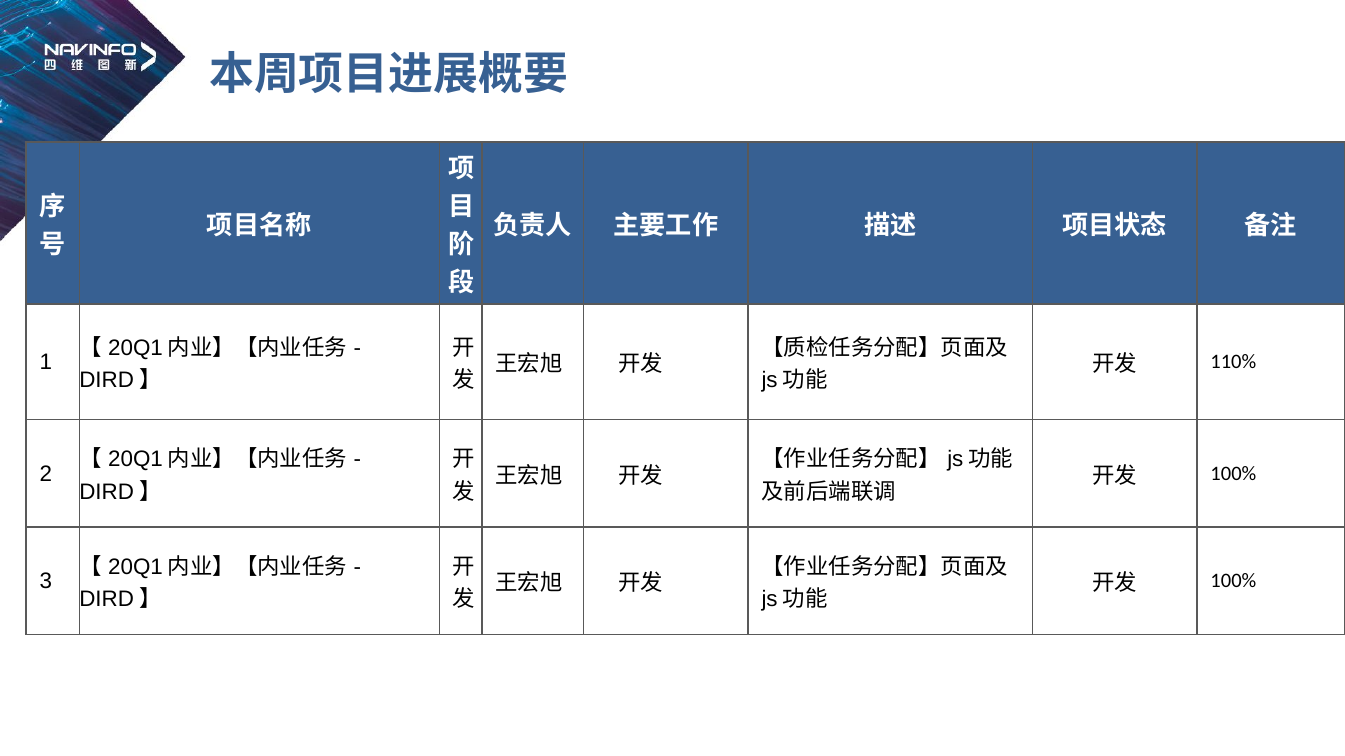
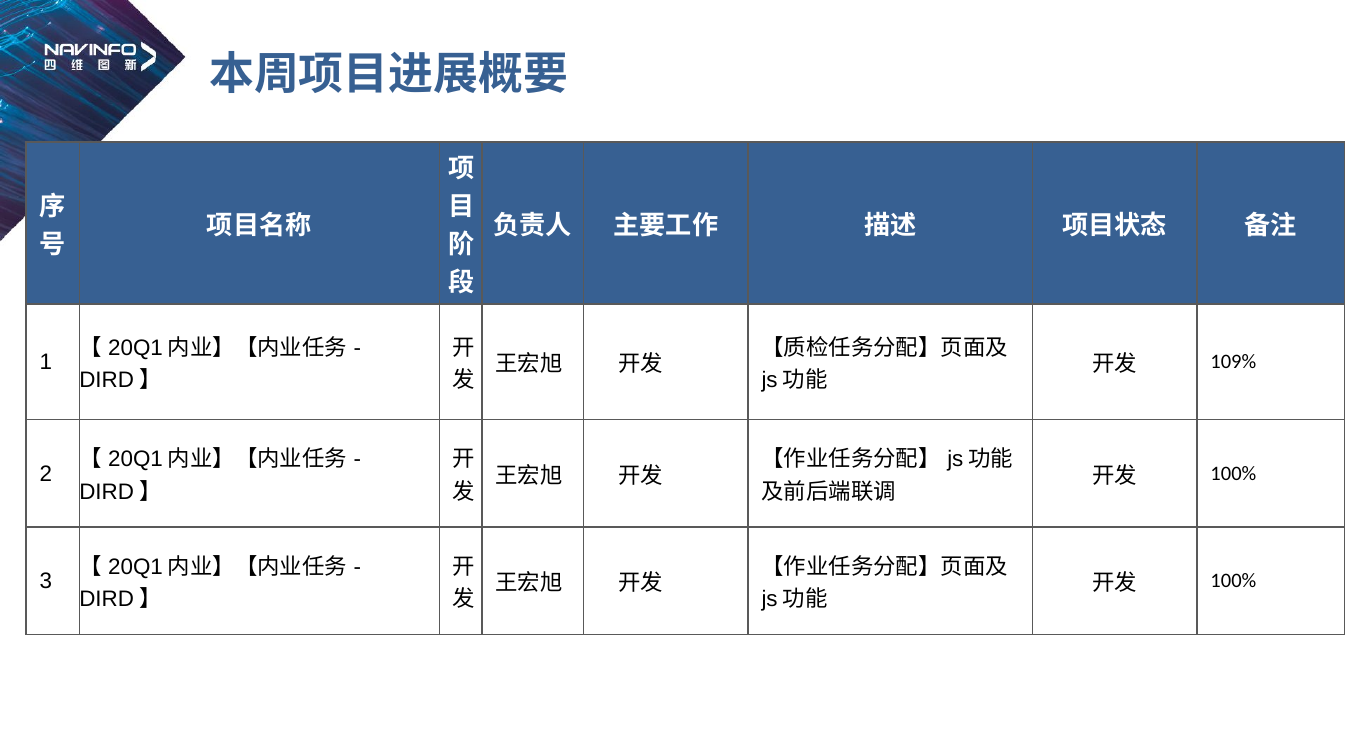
110%: 110% -> 109% (1233, 362)
